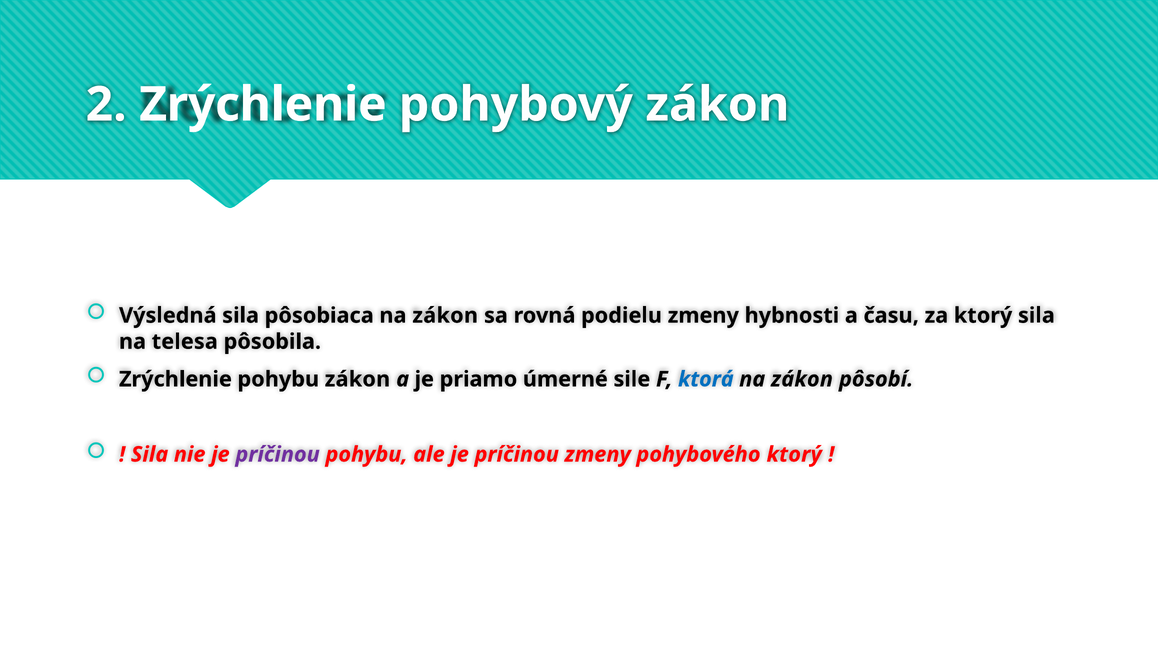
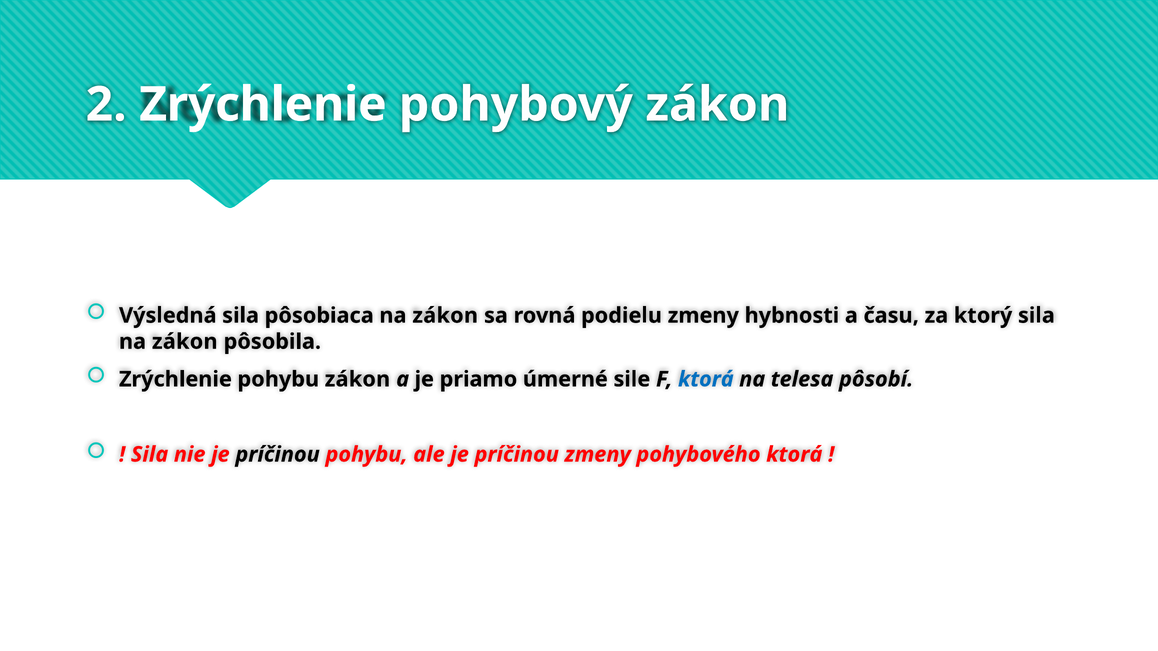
telesa: telesa -> zákon (185, 342)
zákon: zákon -> telesa (802, 379)
príčinou colour: purple -> black (278, 455)
pohybového ktorý: ktorý -> ktorá (794, 455)
